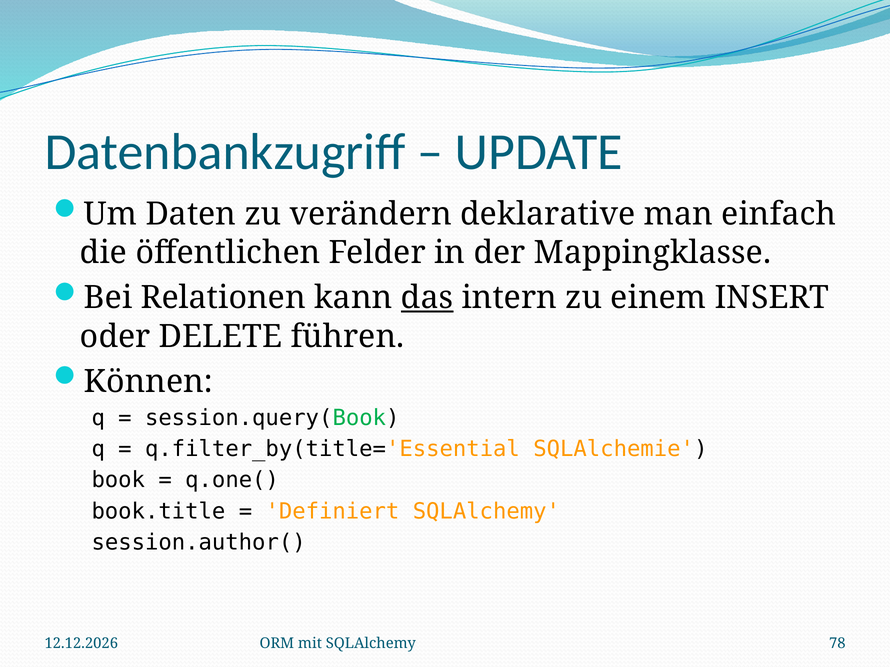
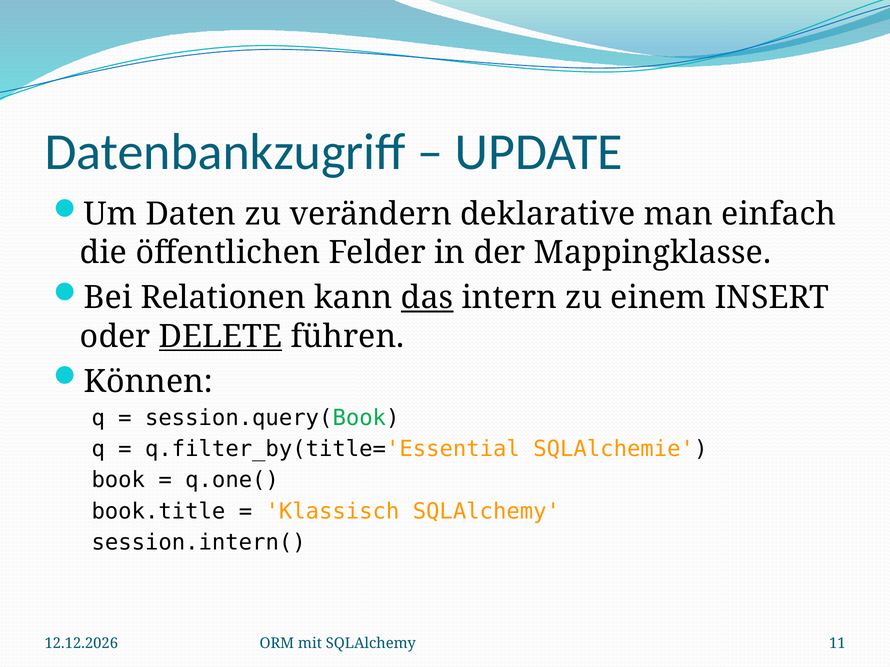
DELETE underline: none -> present (221, 337)
Definiert: Definiert -> Klassisch (332, 512)
session.author(: session.author( -> session.intern( (199, 543)
78: 78 -> 11 (837, 644)
